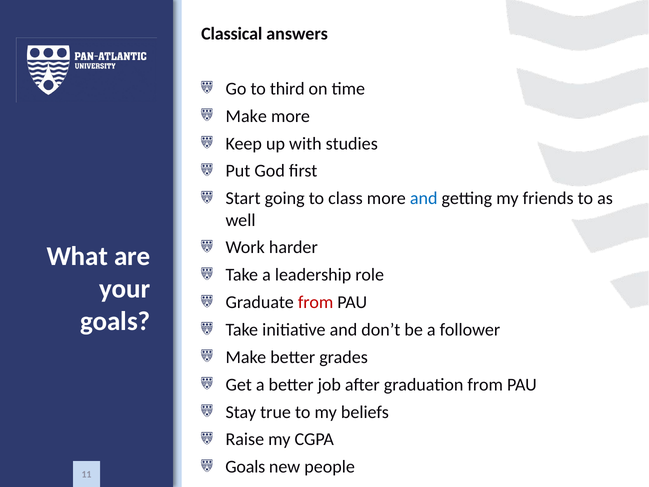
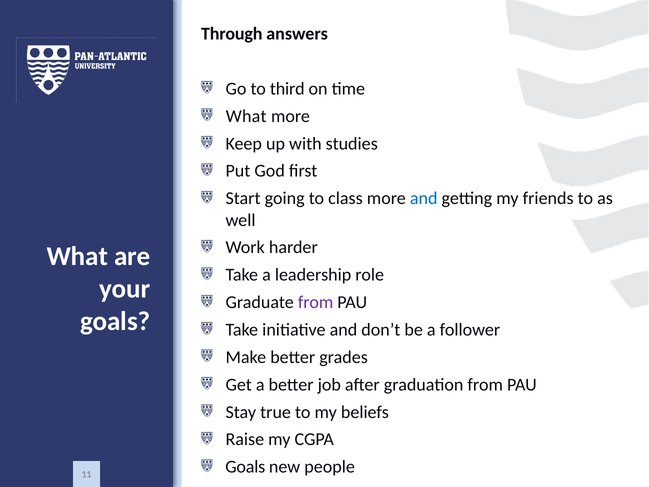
Classical: Classical -> Through (232, 34)
Make: Make -> What (246, 116)
from colour: red -> purple (316, 302)
